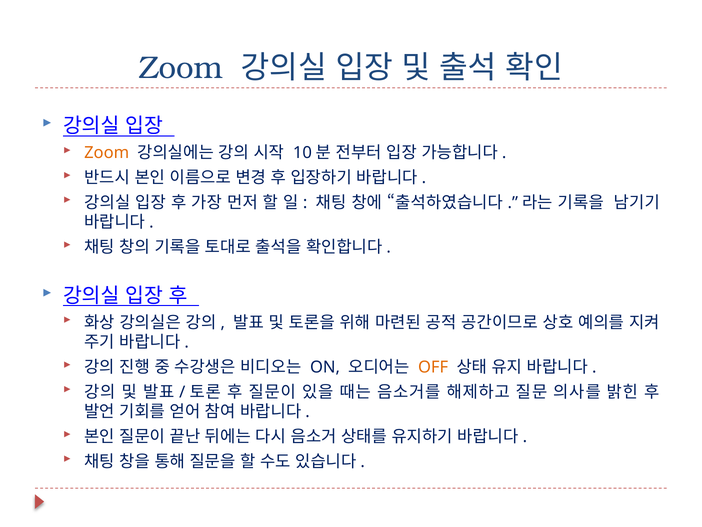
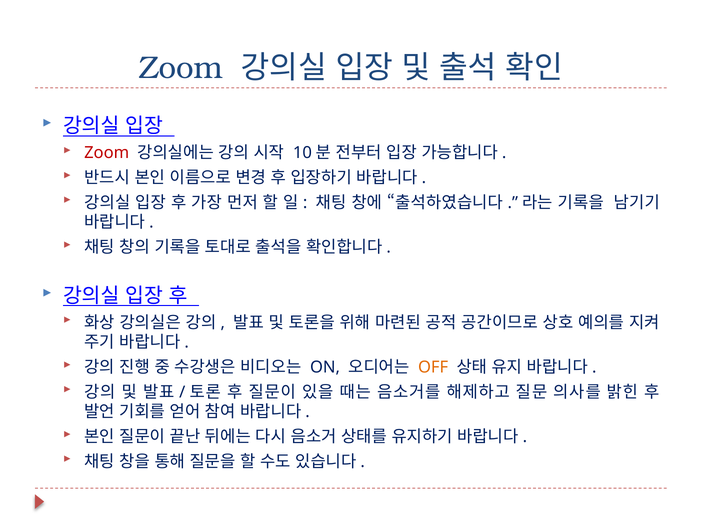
Zoom colour: orange -> red (107, 153)
